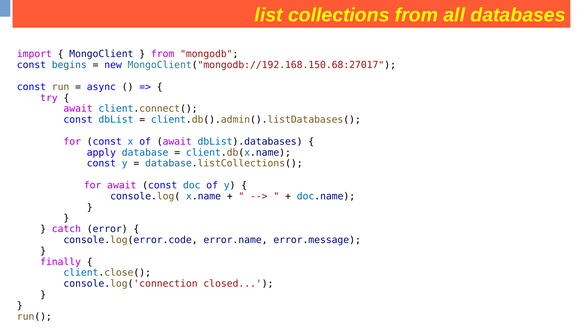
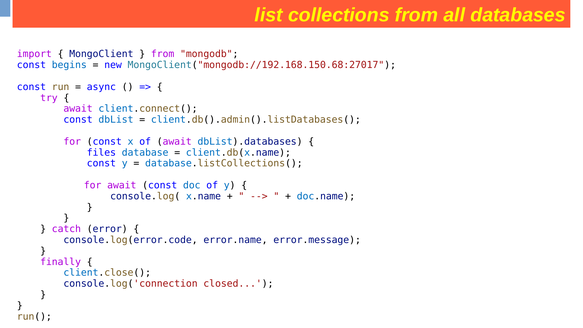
apply: apply -> files (101, 152)
